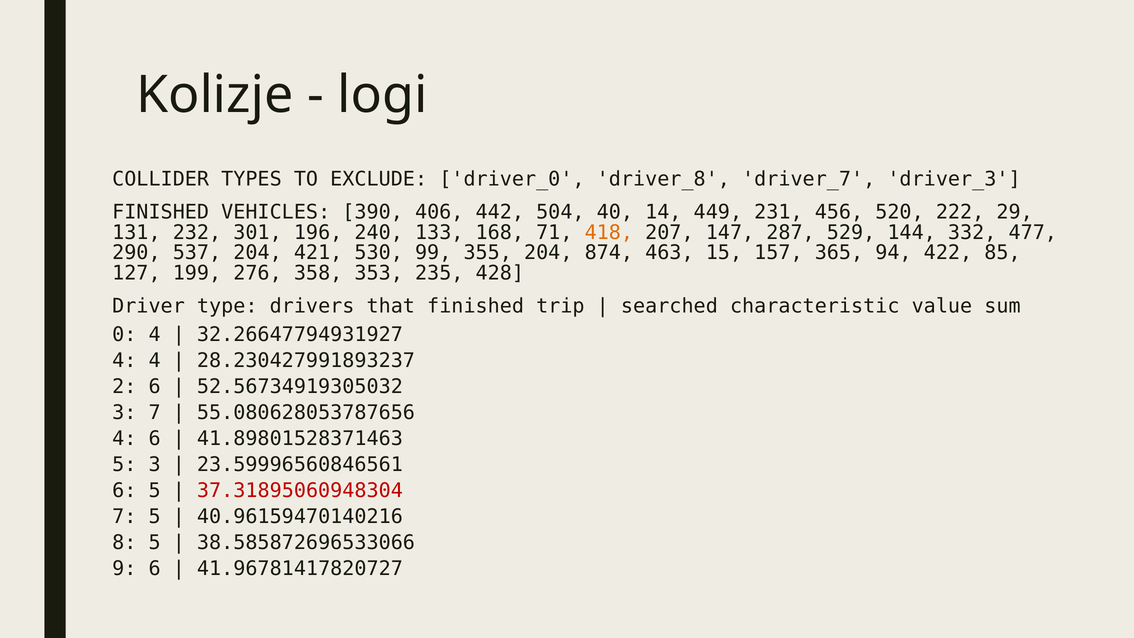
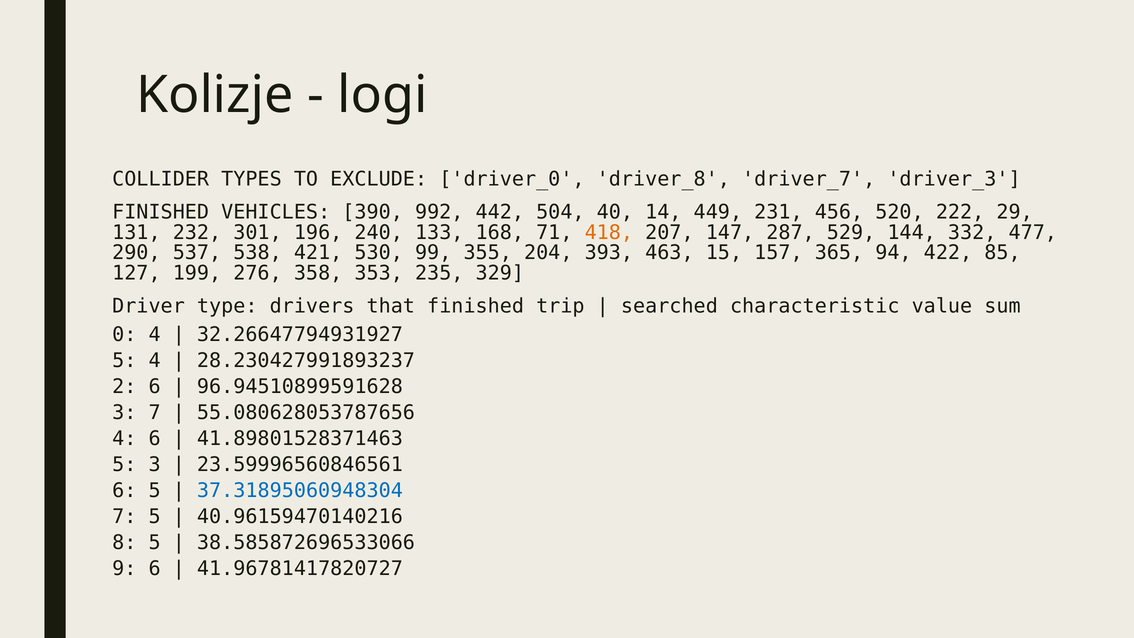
406: 406 -> 992 (439, 212)
537 204: 204 -> 538 (257, 253)
874: 874 -> 393 (609, 253)
428: 428 -> 329 (500, 273)
4: 4 -> 5 (124, 360)
52.56734919305032: 52.56734919305032 -> 96.94510899591628 (300, 386)
37.31895060948304 colour: red -> blue (300, 491)
